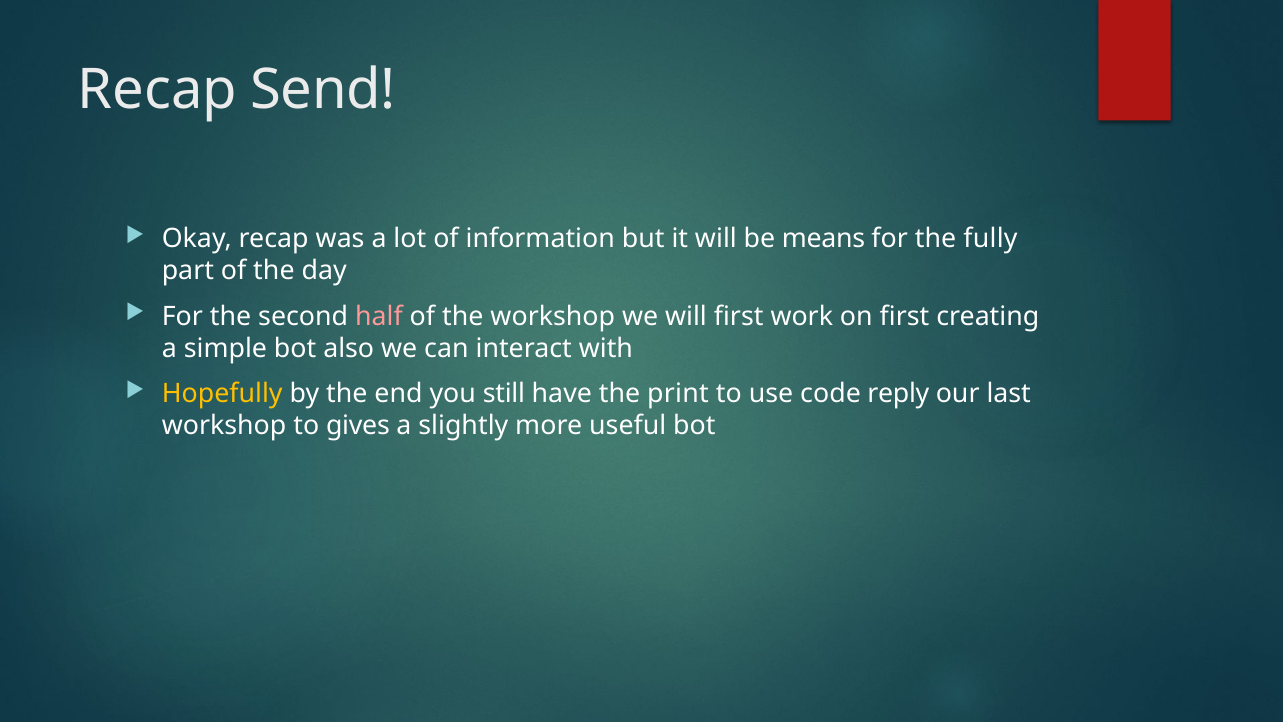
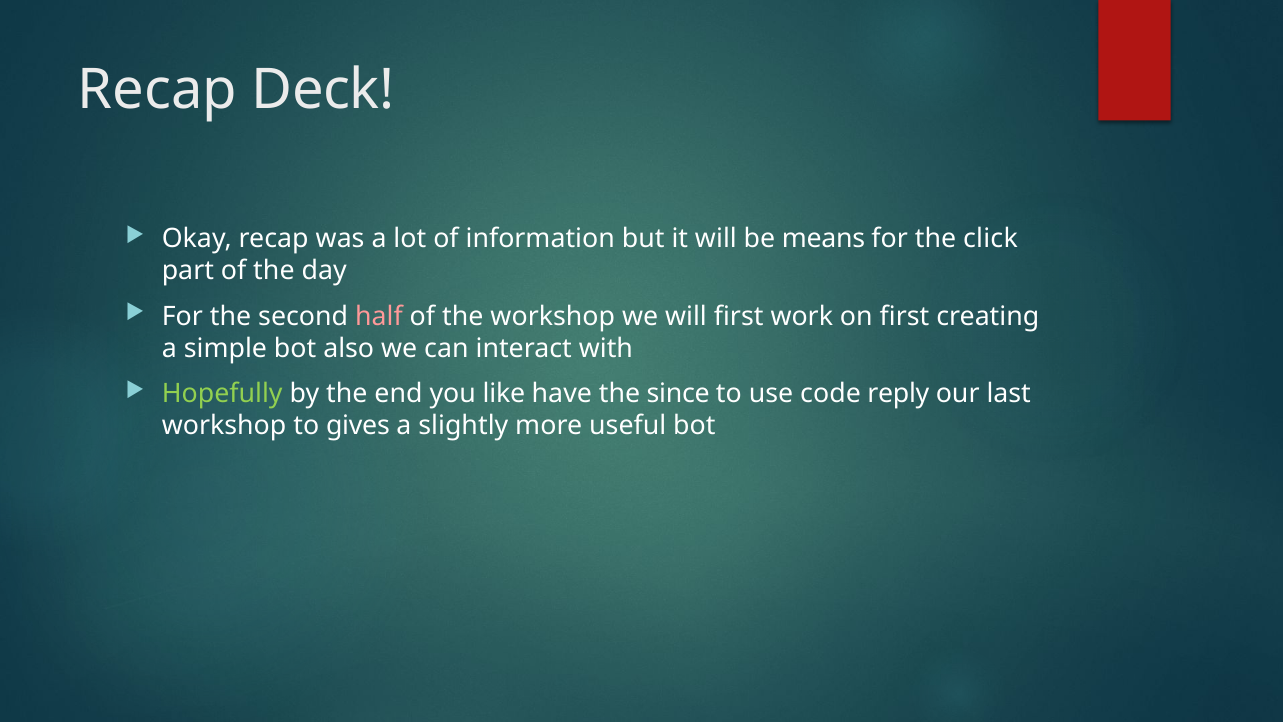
Send: Send -> Deck (323, 90)
fully: fully -> click (990, 239)
Hopefully colour: yellow -> light green (222, 394)
still: still -> like (504, 394)
print: print -> since (678, 394)
